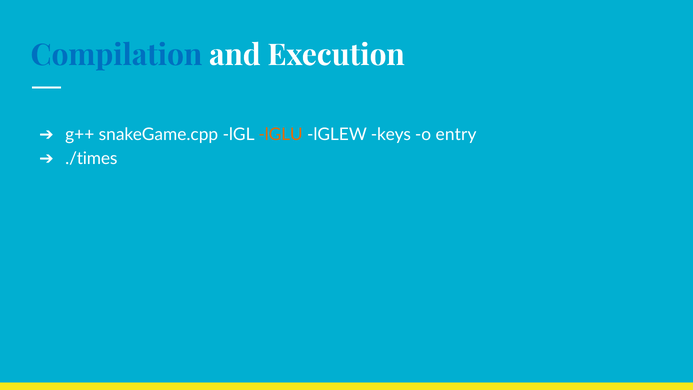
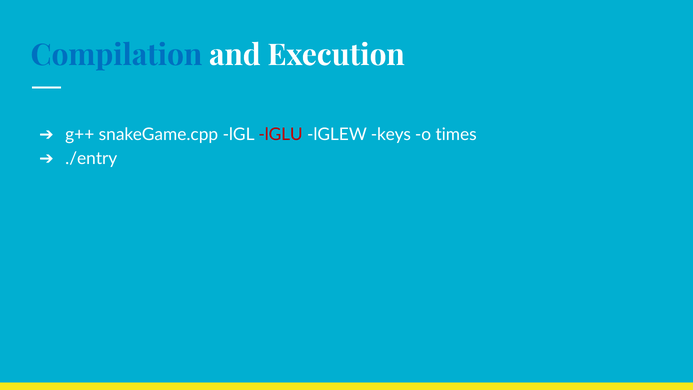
lGLU colour: orange -> red (281, 135)
entry: entry -> times (456, 135)
./times: ./times -> ./entry (91, 159)
